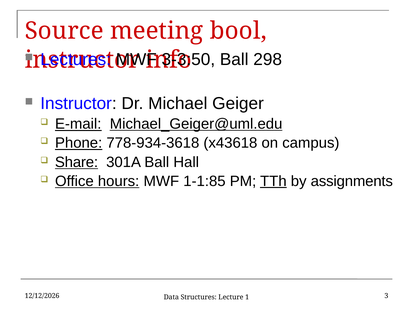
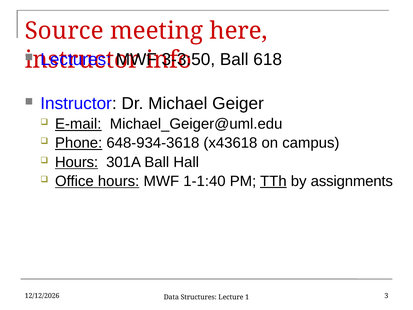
bool: bool -> here (239, 31)
298: 298 -> 618 (268, 59)
Michael_Geiger@uml.edu underline: present -> none (196, 124)
778-934-3618: 778-934-3618 -> 648-934-3618 (153, 143)
Share: Share -> Hours (77, 162)
1-1:85: 1-1:85 -> 1-1:40 (204, 181)
